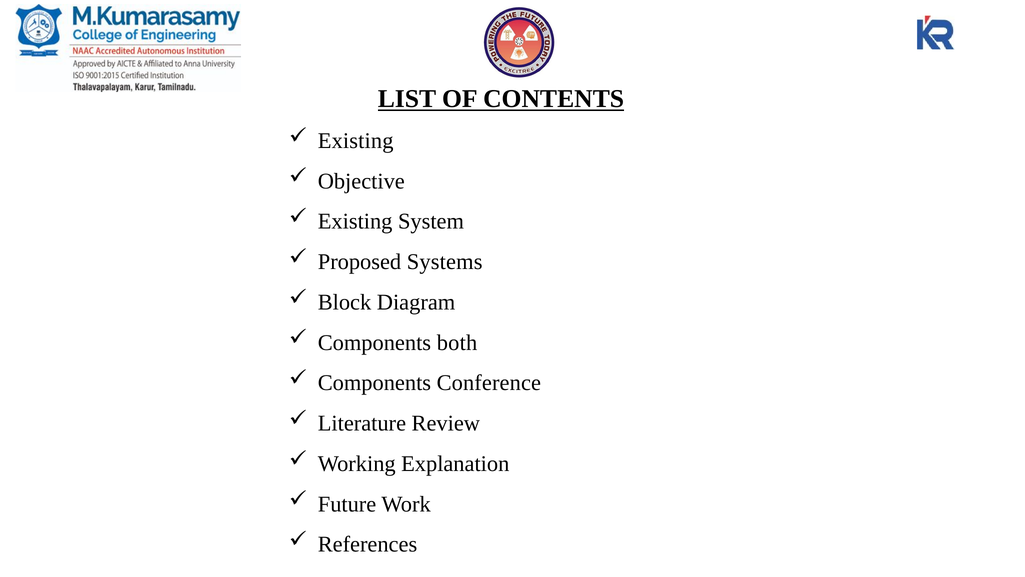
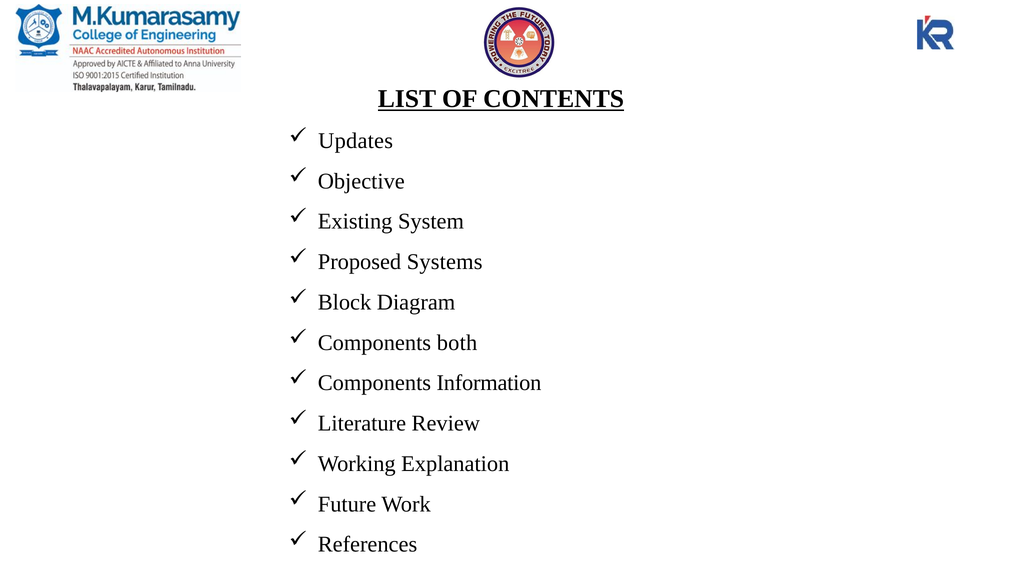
Existing: Existing -> Updates (356, 141)
Conference: Conference -> Information (489, 383)
